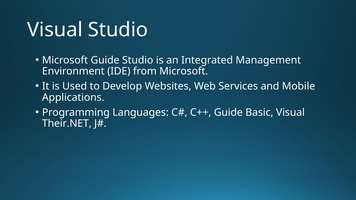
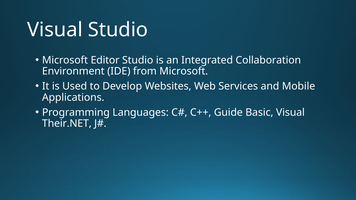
Microsoft Guide: Guide -> Editor (105, 60)
Management: Management -> Collaboration (268, 60)
